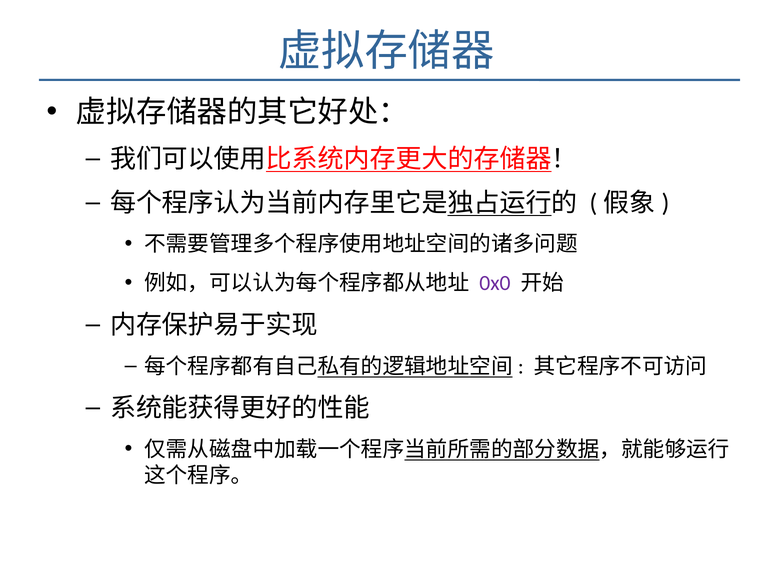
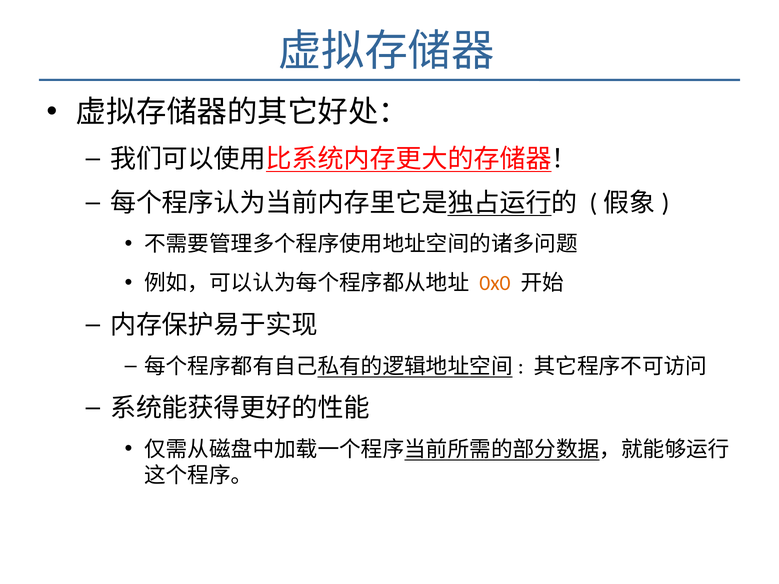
0x0 colour: purple -> orange (495, 283)
